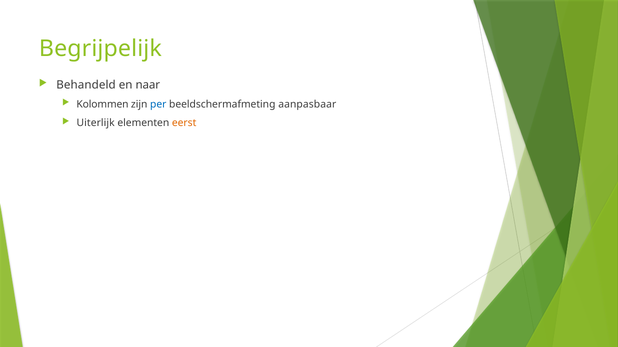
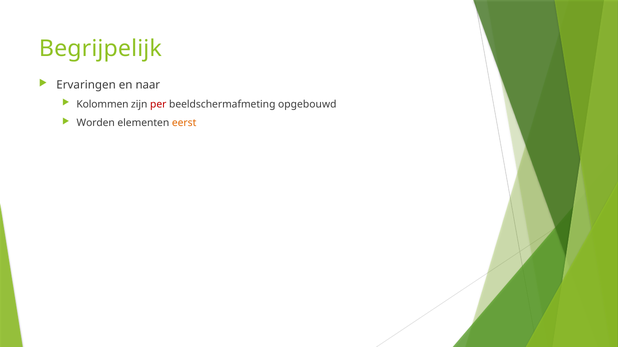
Behandeld: Behandeld -> Ervaringen (86, 85)
per colour: blue -> red (158, 104)
aanpasbaar: aanpasbaar -> opgebouwd (307, 104)
Uiterlijk: Uiterlijk -> Worden (96, 123)
